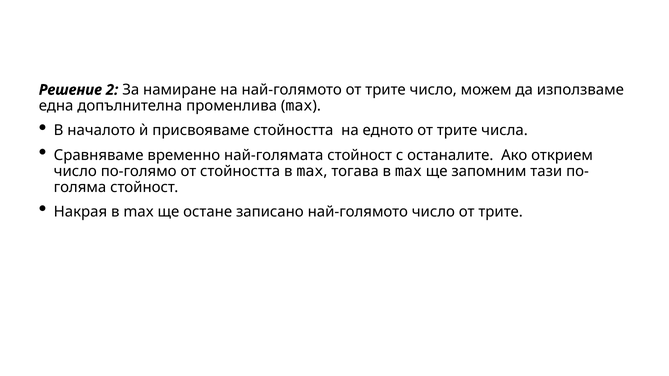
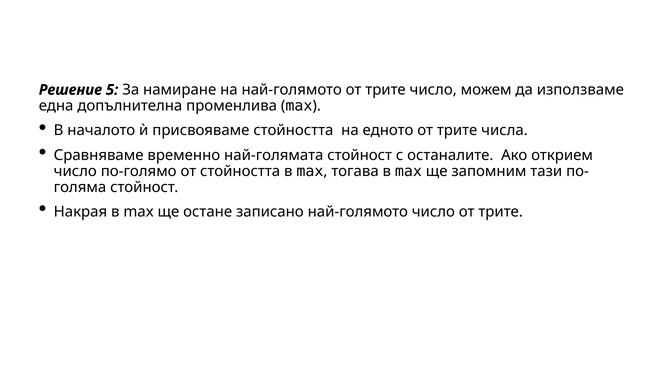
2: 2 -> 5 (112, 90)
